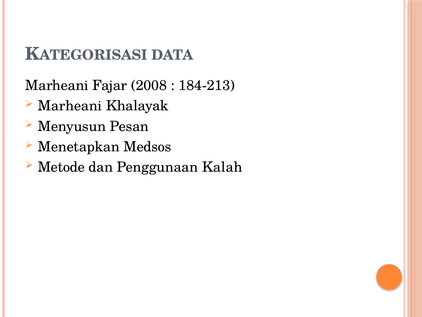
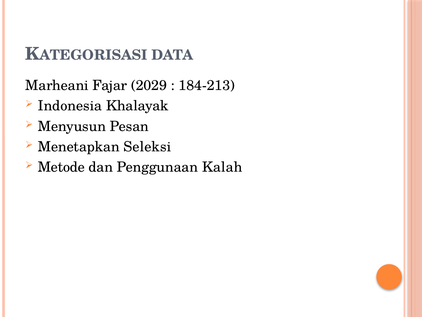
2008: 2008 -> 2029 (149, 85)
Marheani: Marheani -> Indonesia (70, 106)
Medsos: Medsos -> Seleksi (147, 147)
